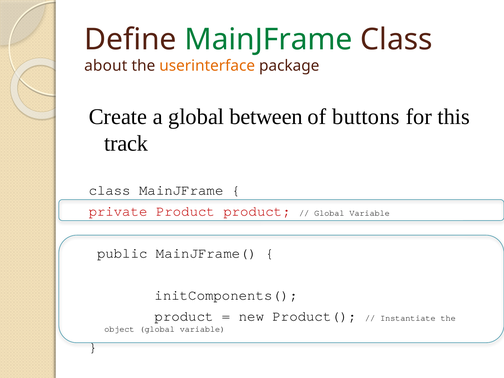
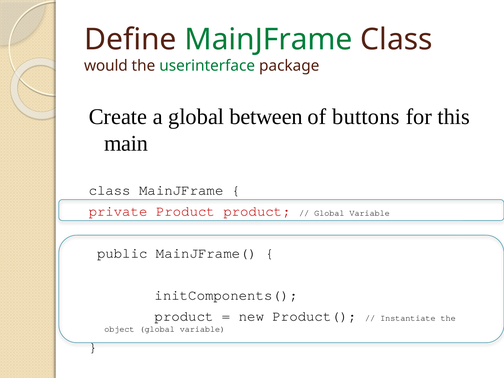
about: about -> would (106, 66)
userinterface colour: orange -> green (207, 66)
track: track -> main (126, 144)
